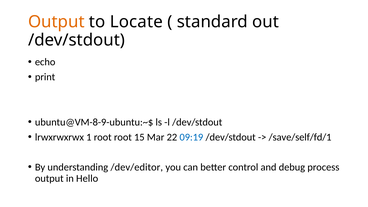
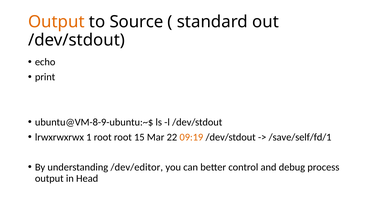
Locate: Locate -> Source (136, 22)
09:19 colour: blue -> orange (191, 137)
Hello: Hello -> Head (87, 178)
